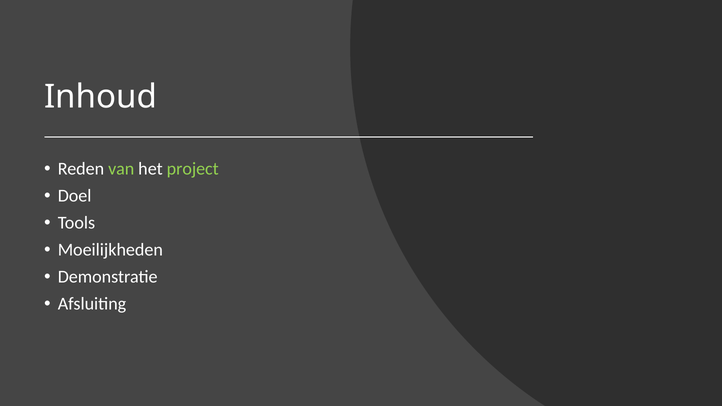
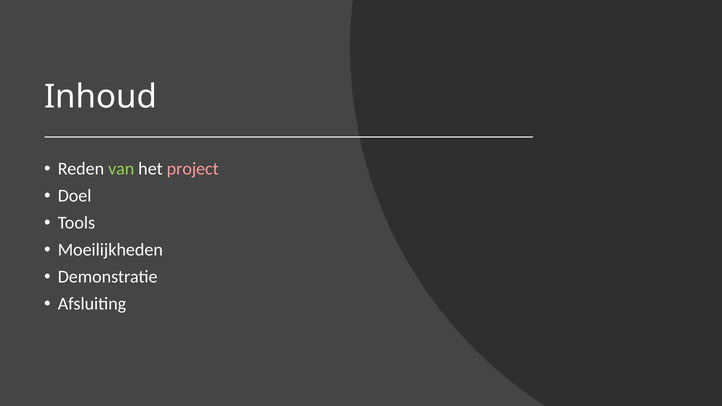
project colour: light green -> pink (193, 169)
